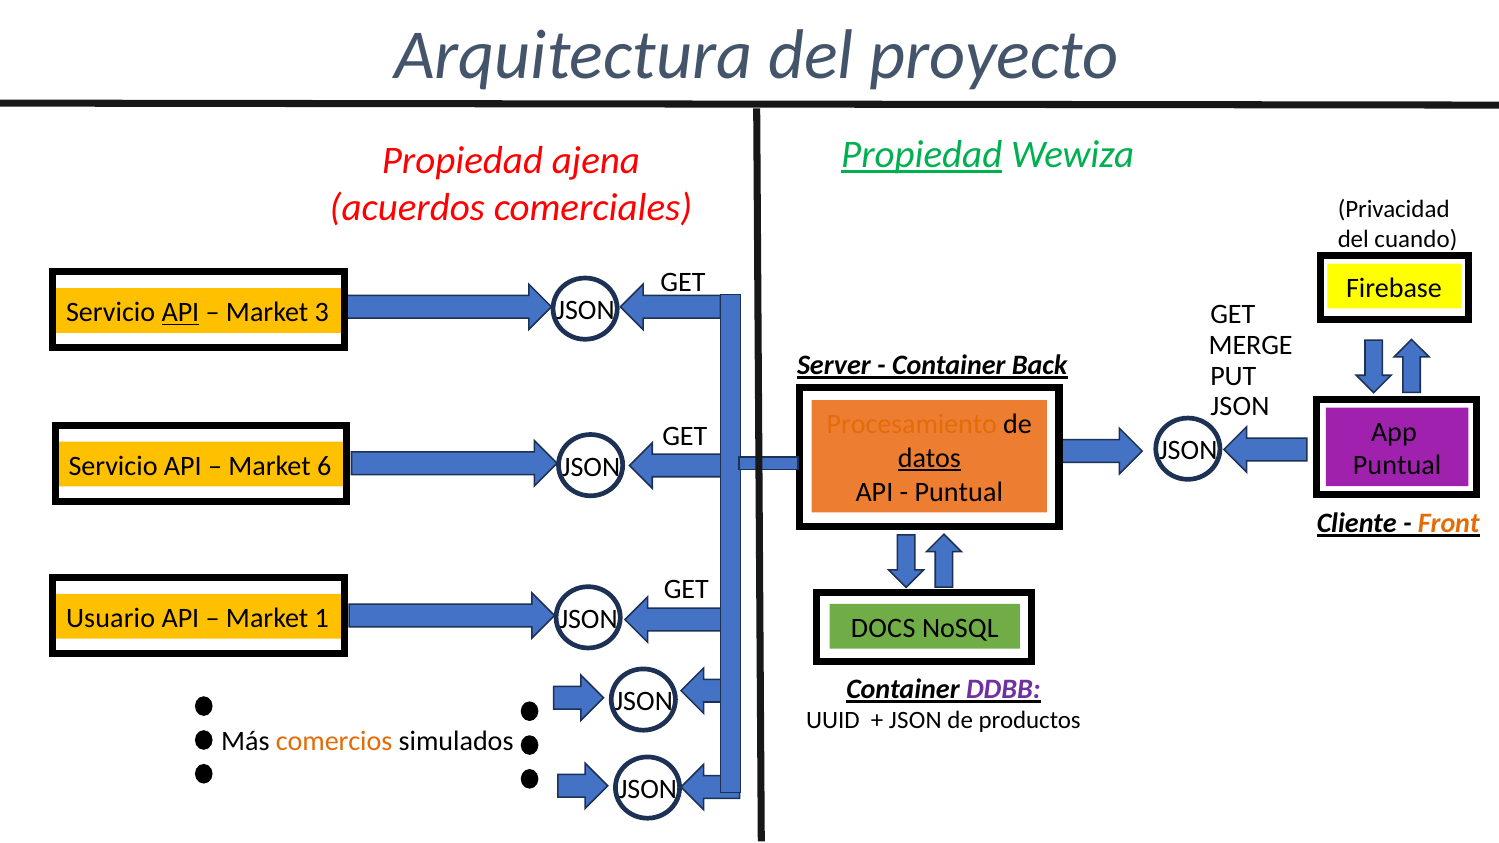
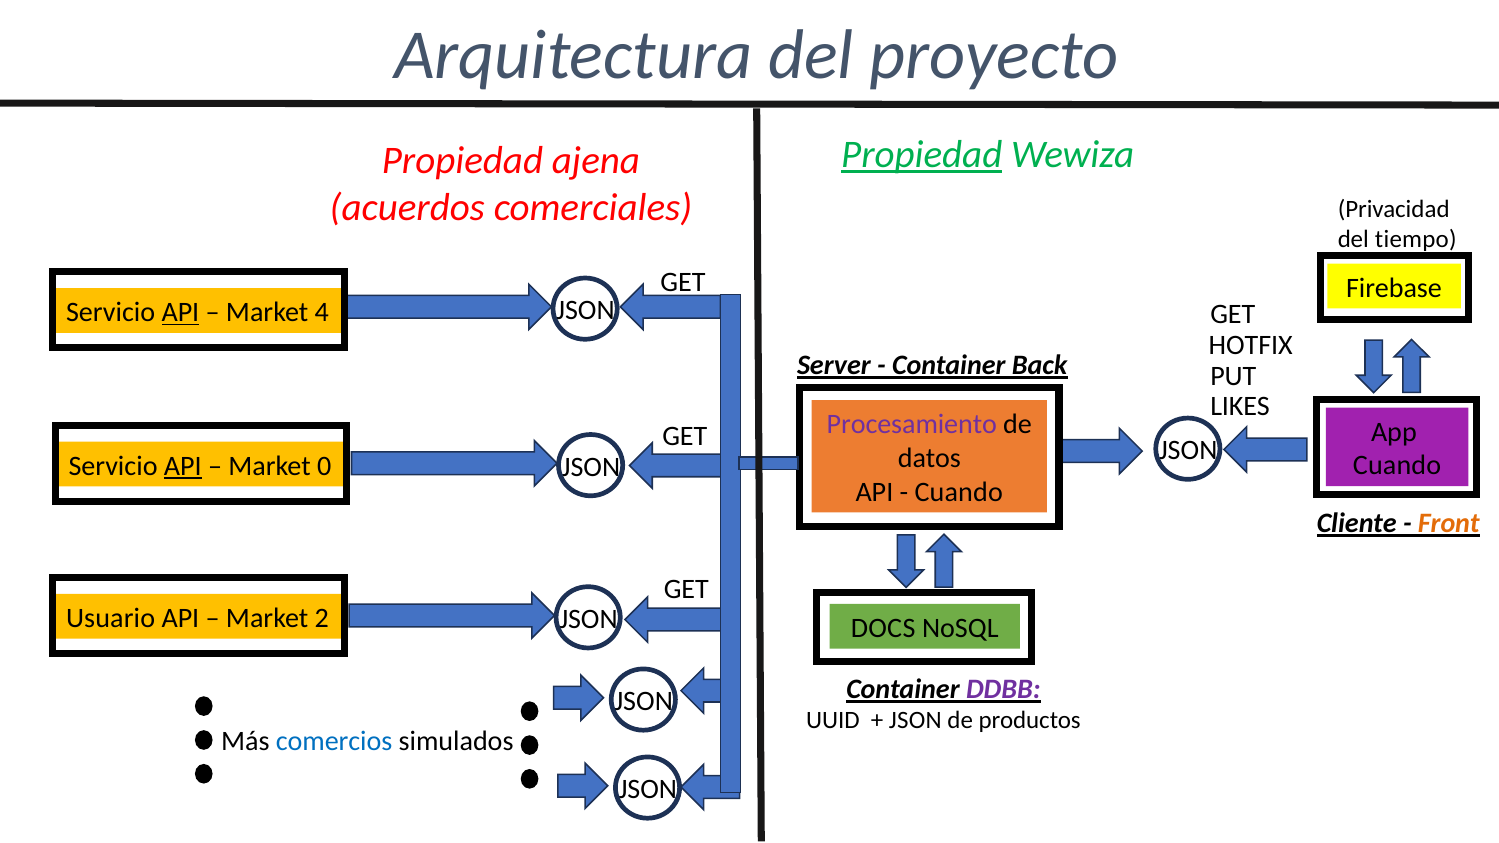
cuando: cuando -> tiempo (1416, 239)
3: 3 -> 4 (322, 313)
MERGE: MERGE -> HOTFIX (1251, 345)
JSON: JSON -> LIKES (1240, 407)
Procesamiento colour: orange -> purple (912, 425)
datos underline: present -> none (929, 458)
Puntual: Puntual -> Cuando (1397, 466)
API underline: none -> present (183, 466)
6: 6 -> 0 (324, 466)
Puntual: Puntual -> Cuando (959, 492)
1: 1 -> 2 (322, 618)
comercios colour: orange -> blue (334, 742)
